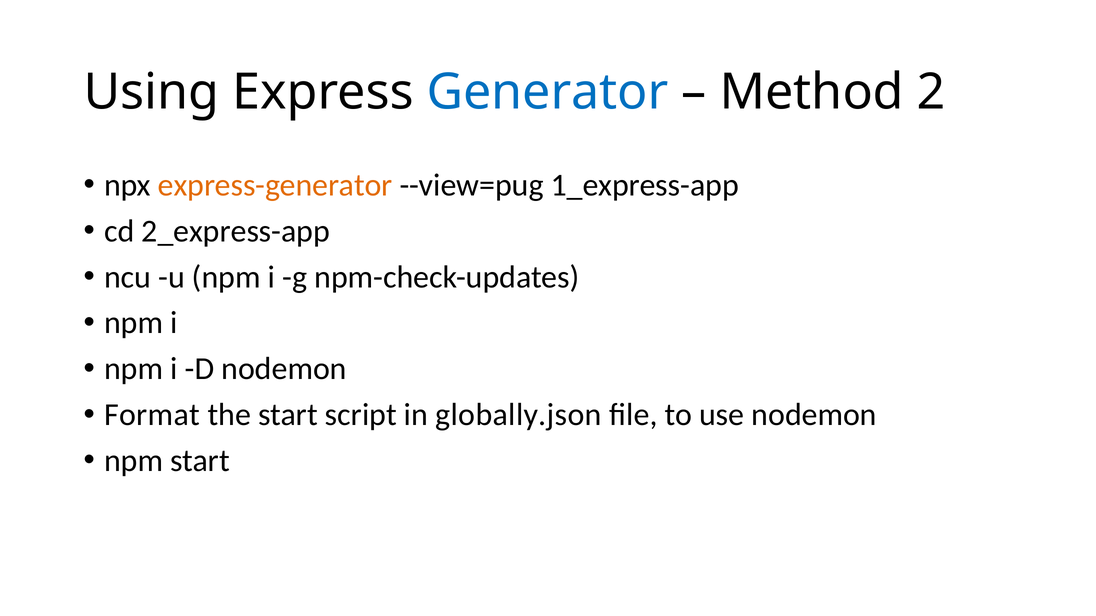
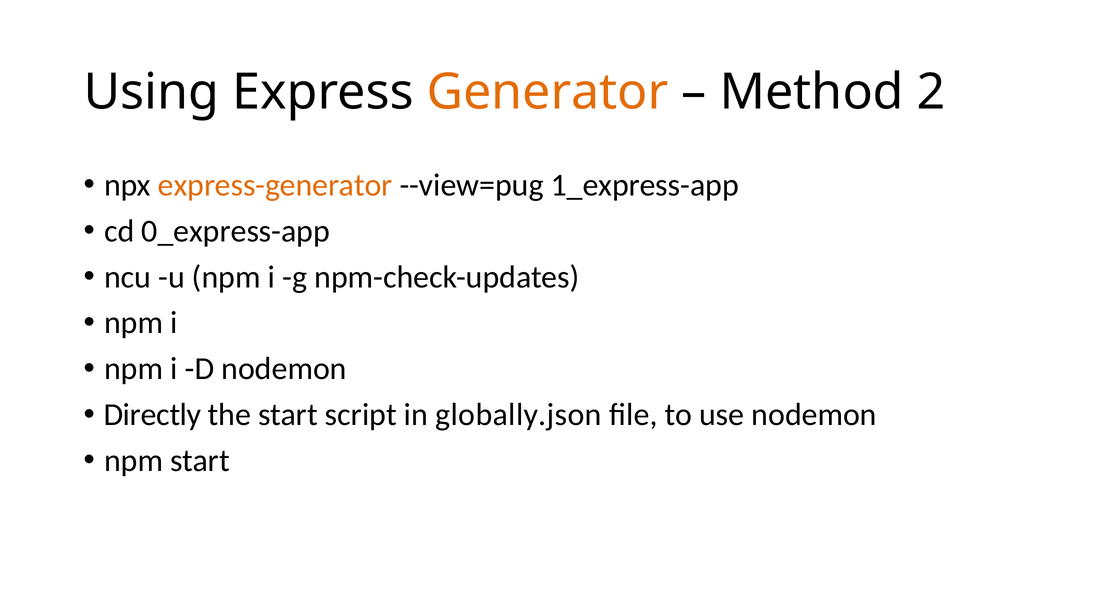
Generator colour: blue -> orange (548, 92)
2_express-app: 2_express-app -> 0_express-app (236, 231)
Format: Format -> Directly (152, 415)
